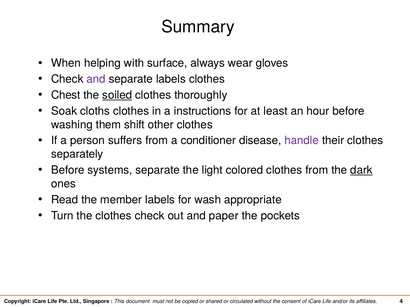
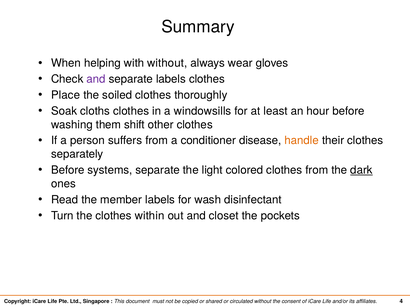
with surface: surface -> without (167, 63)
Chest: Chest -> Place (66, 95)
soiled underline: present -> none (117, 95)
instructions: instructions -> windowsills (203, 111)
handle colour: purple -> orange (302, 141)
appropriate: appropriate -> disinfectant (253, 200)
clothes check: check -> within (150, 216)
paper: paper -> closet (224, 216)
